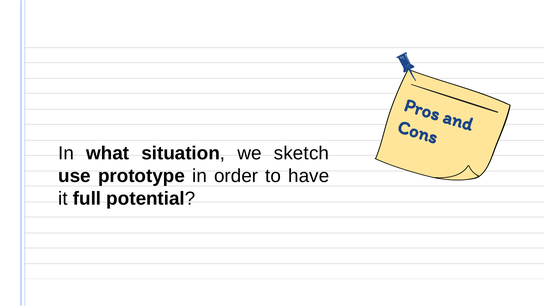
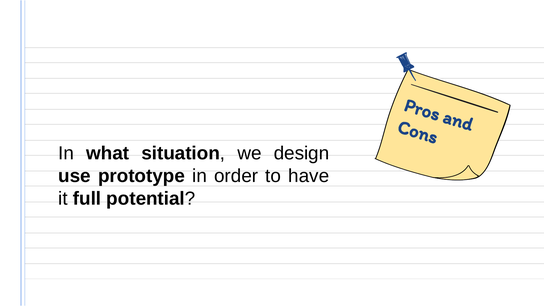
sketch: sketch -> design (302, 153)
